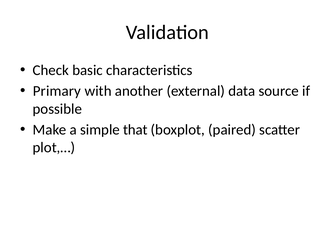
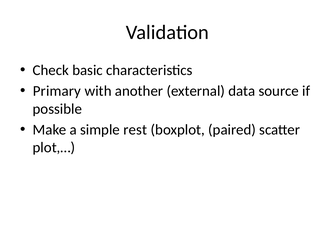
that: that -> rest (135, 130)
